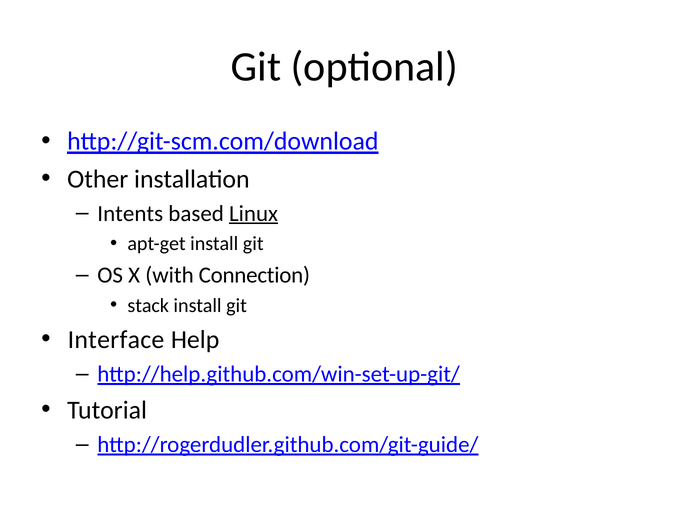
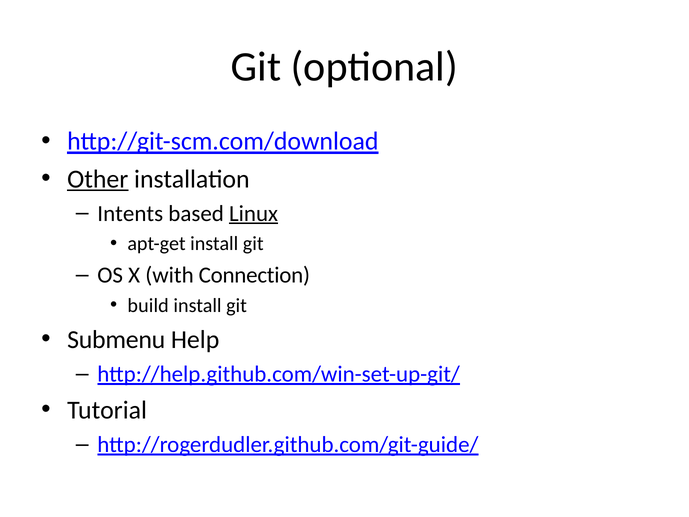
Other underline: none -> present (98, 179)
stack: stack -> build (148, 305)
Interface: Interface -> Submenu (116, 339)
